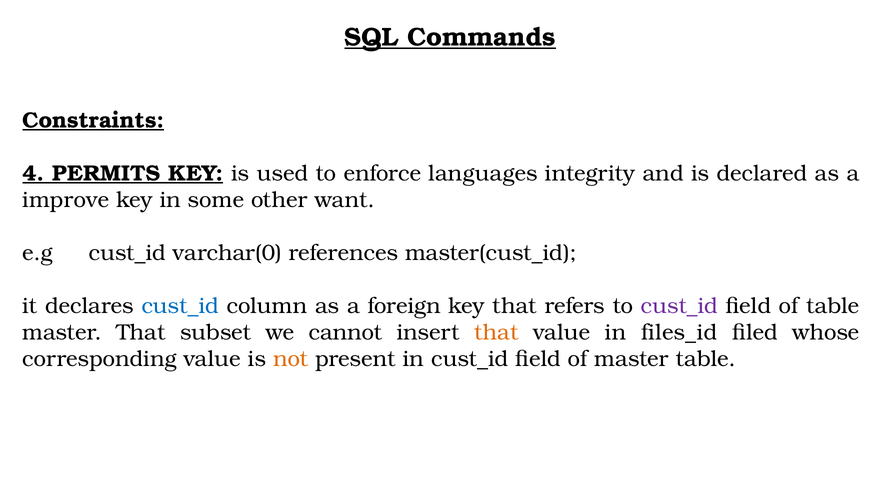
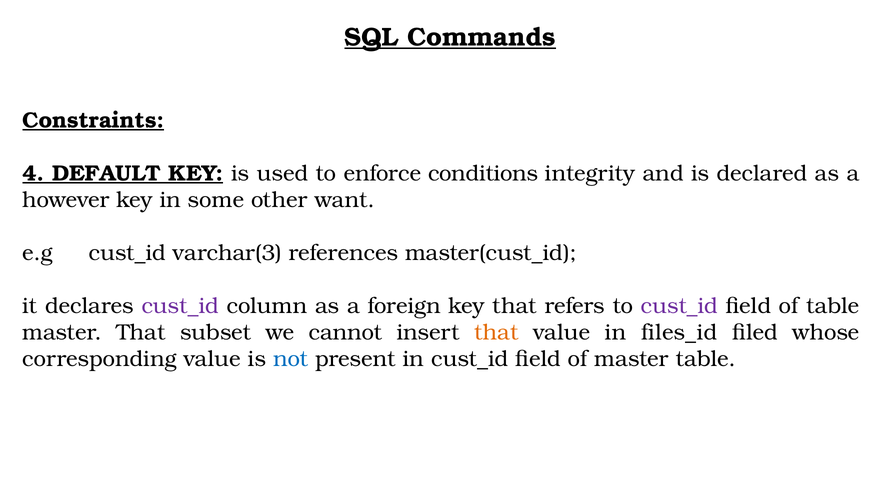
PERMITS: PERMITS -> DEFAULT (107, 173)
languages: languages -> conditions (483, 173)
improve: improve -> however (66, 200)
varchar(0: varchar(0 -> varchar(3 (227, 253)
cust_id colour: blue -> purple (180, 306)
not colour: orange -> blue (291, 359)
